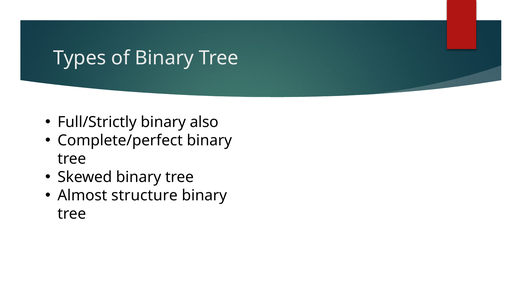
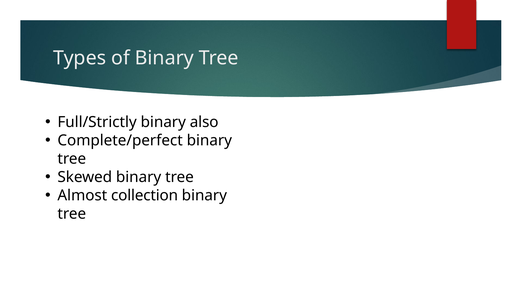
structure: structure -> collection (145, 195)
